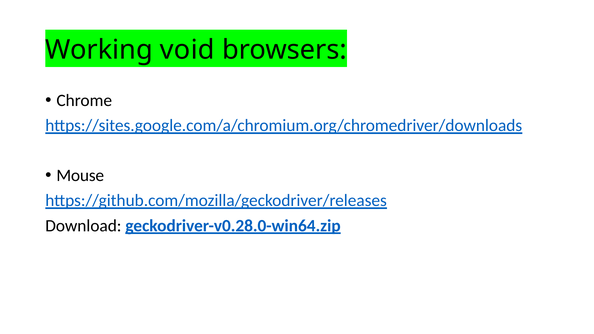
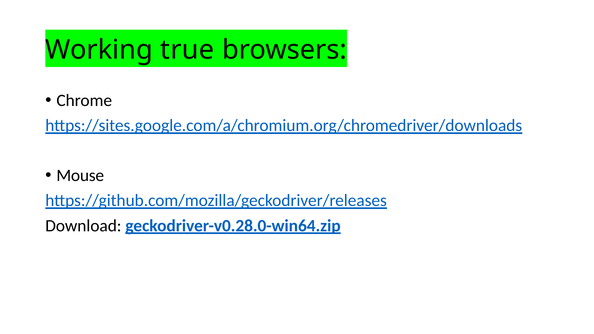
void: void -> true (187, 50)
